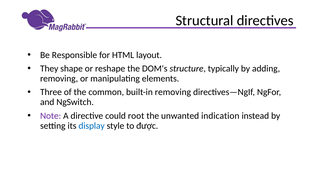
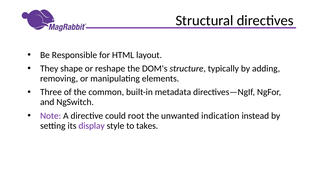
built-in removing: removing -> metadata (173, 92)
display colour: blue -> purple (92, 126)
được: được -> takes (147, 126)
